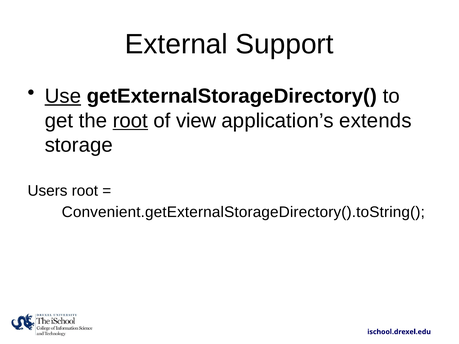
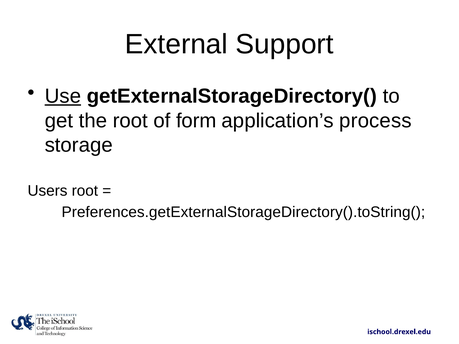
root underline: present -> none (130, 121)
view: view -> form (196, 121)
extends: extends -> process (375, 121)
Convenient.getExternalStorageDirectory().toString(: Convenient.getExternalStorageDirectory().toString( -> Preferences.getExternalStorageDirectory().toString( (243, 212)
